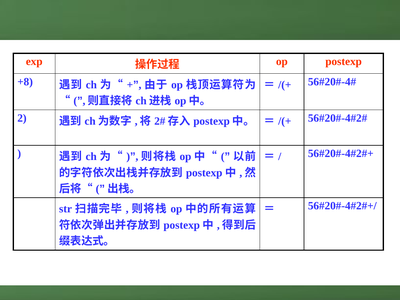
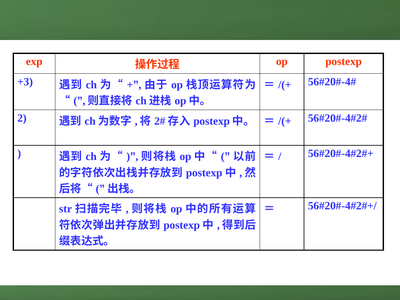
+8: +8 -> +3 (25, 82)
